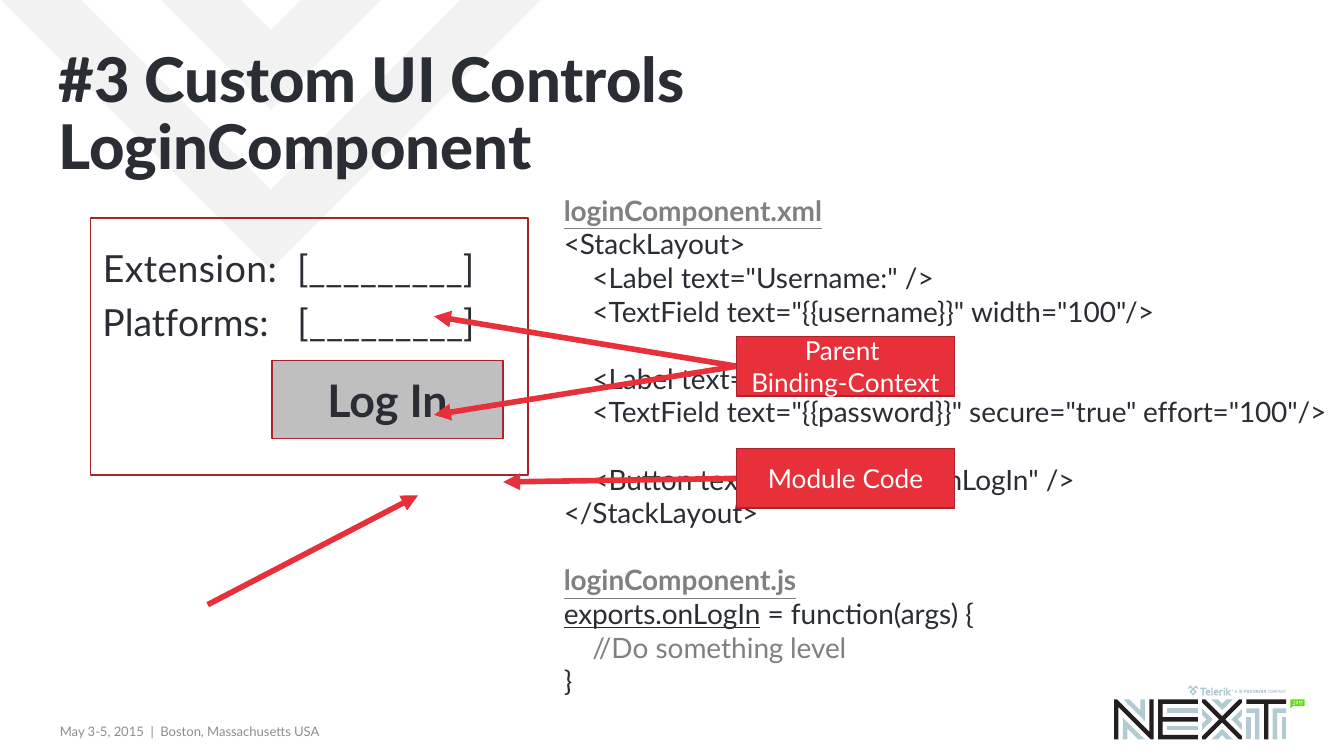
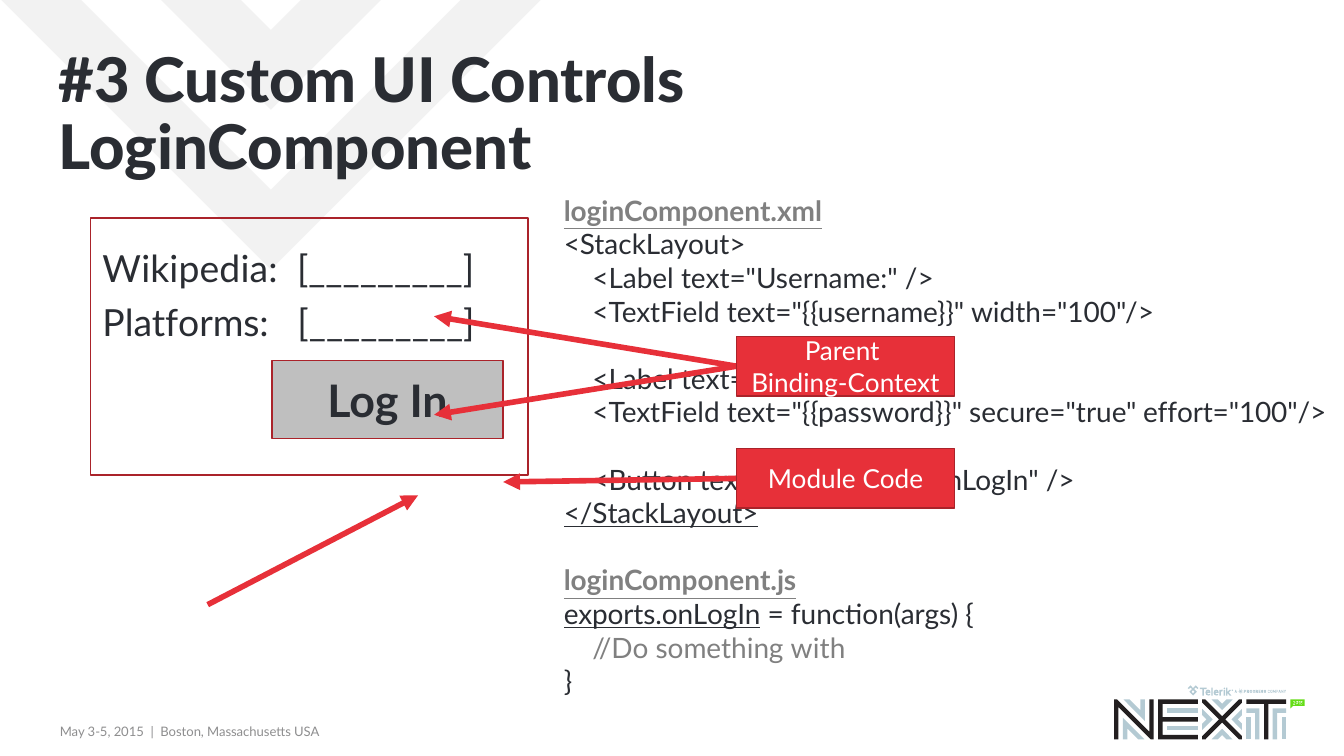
Extension: Extension -> Wikipedia (190, 270)
</StackLayout> underline: none -> present (661, 515)
level: level -> with (818, 649)
